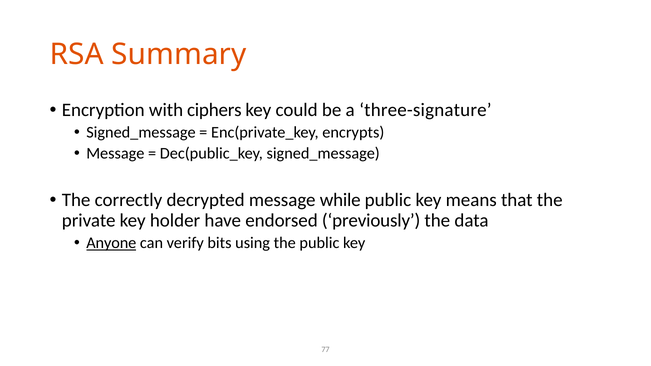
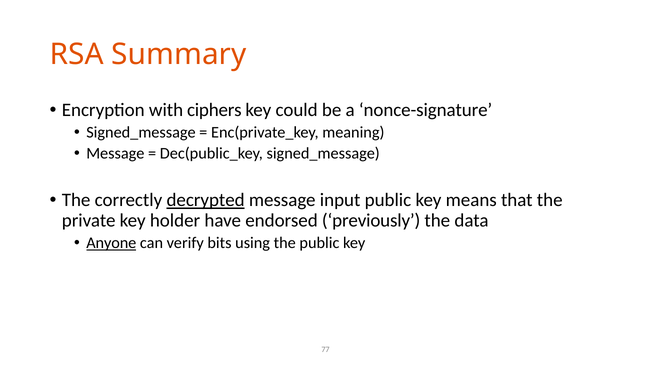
three-signature: three-signature -> nonce-signature (426, 110)
encrypts: encrypts -> meaning (353, 132)
decrypted underline: none -> present (206, 200)
while: while -> input (340, 200)
